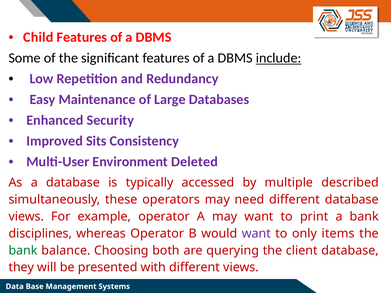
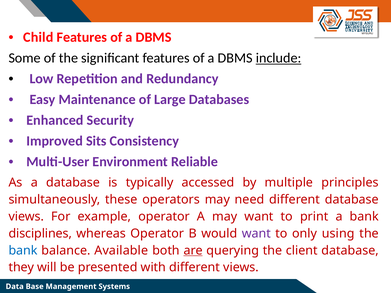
Deleted: Deleted -> Reliable (195, 162)
described: described -> principles (350, 183)
items: items -> using (338, 234)
bank colour: green -> blue (23, 251)
Choosing: Choosing -> Available (121, 251)
are underline: none -> present (193, 251)
